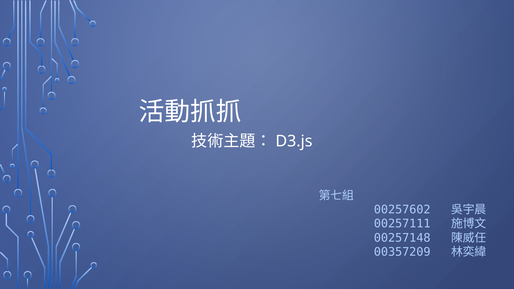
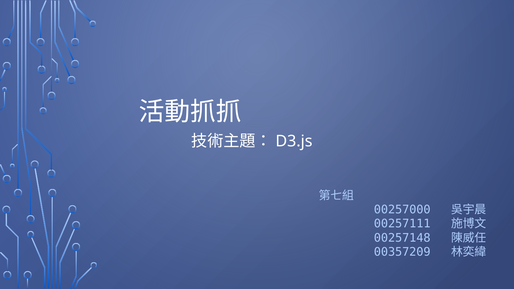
00257602: 00257602 -> 00257000 (402, 210)
